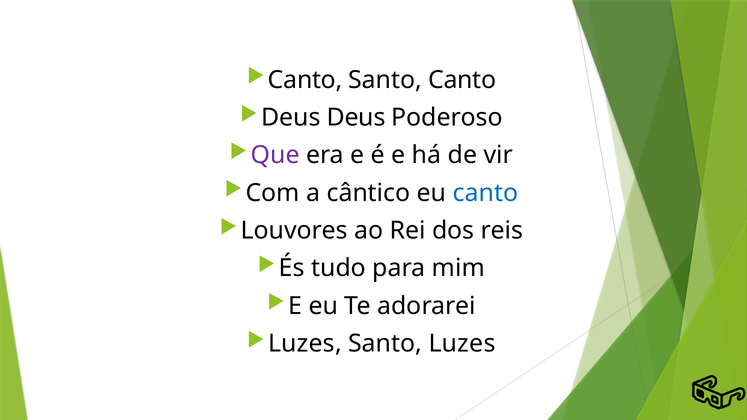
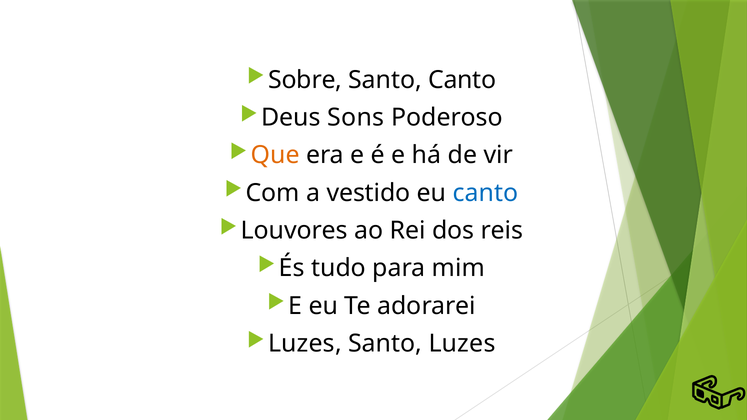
Canto: Canto -> Sobre (305, 80)
Deus Deus: Deus -> Sons (356, 118)
Que colour: purple -> orange (275, 155)
cântico: cântico -> vestido (369, 193)
